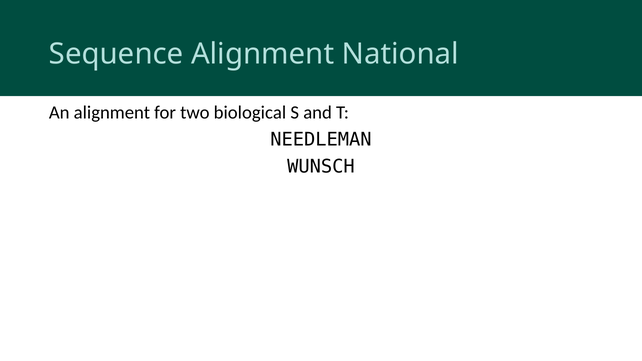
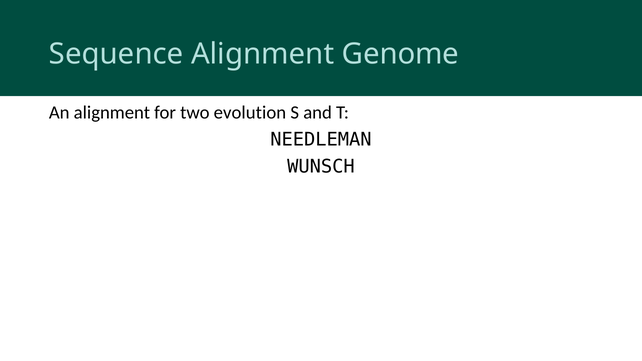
National: National -> Genome (400, 54)
biological: biological -> evolution (250, 113)
